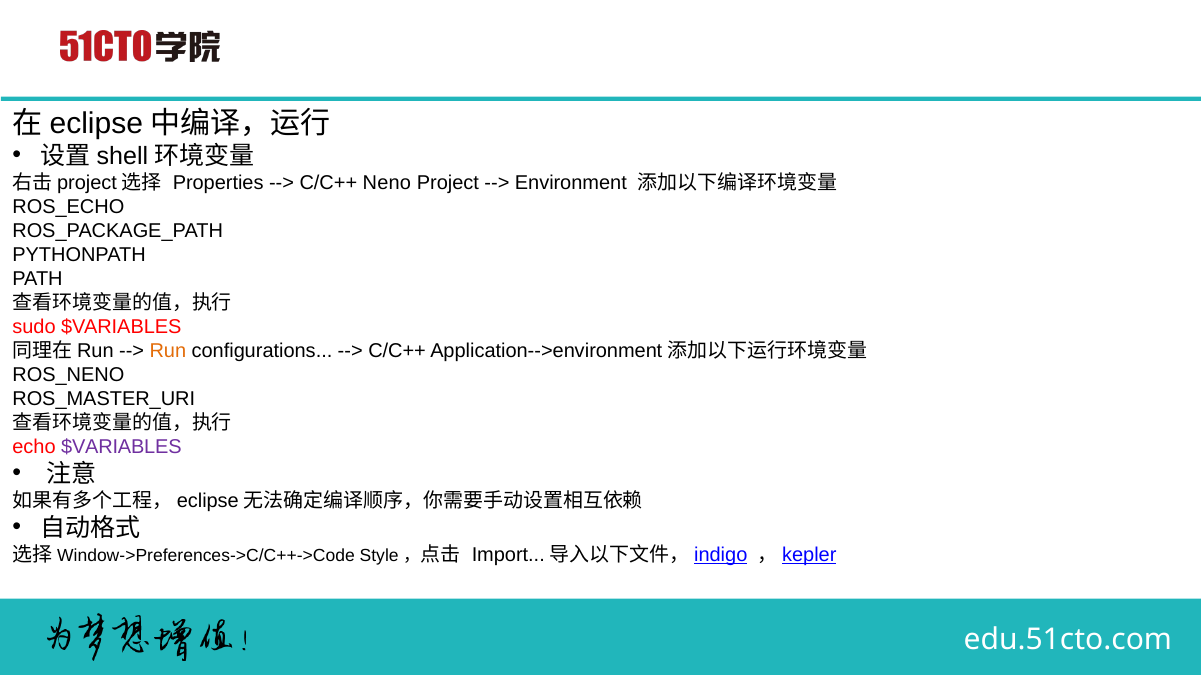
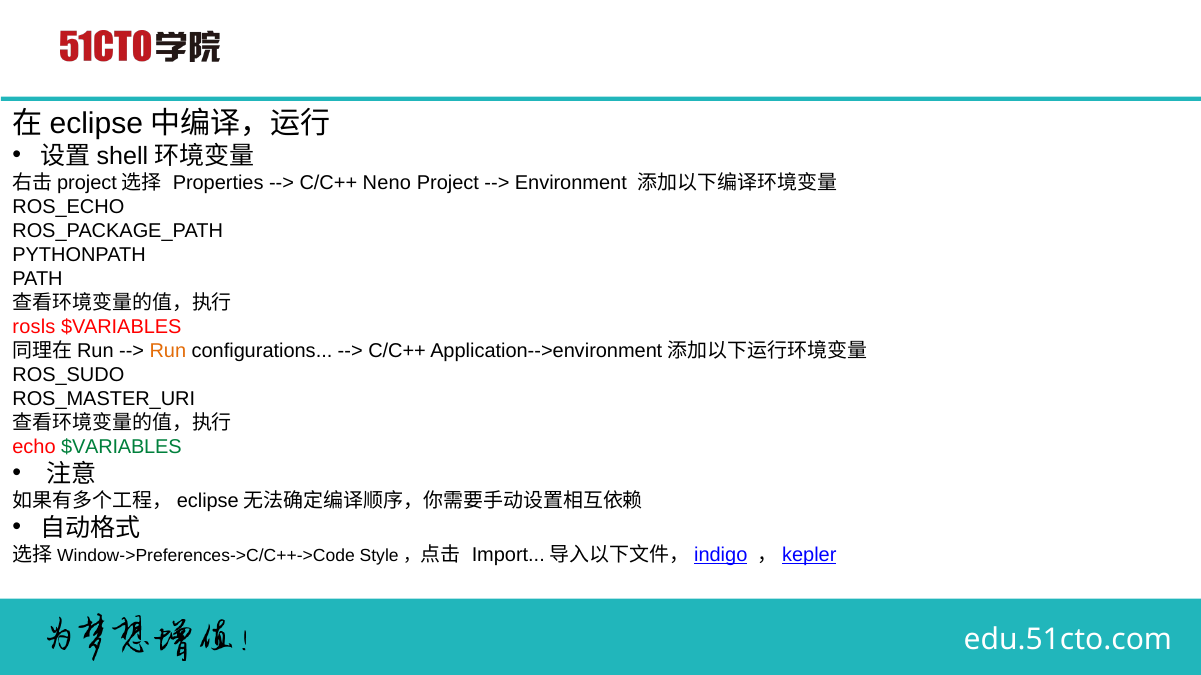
sudo: sudo -> rosls (34, 327)
ROS_NENO: ROS_NENO -> ROS_SUDO (68, 375)
$VARIABLES colour: purple -> green (121, 447)
